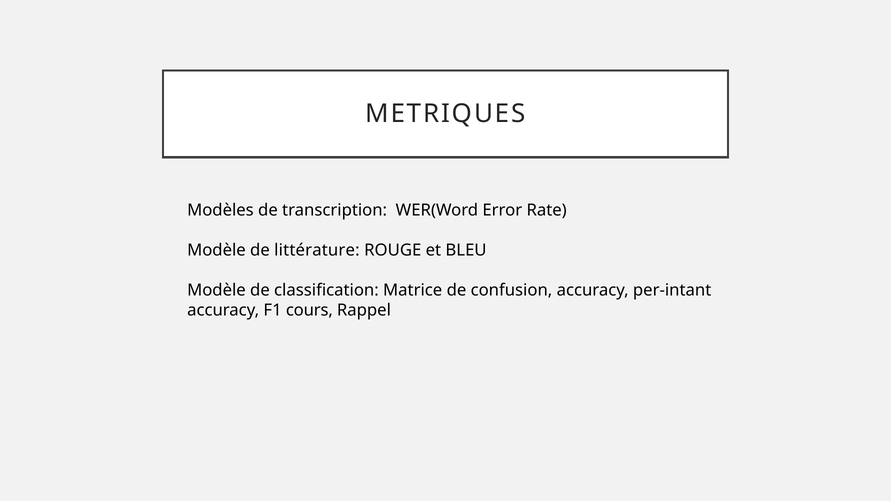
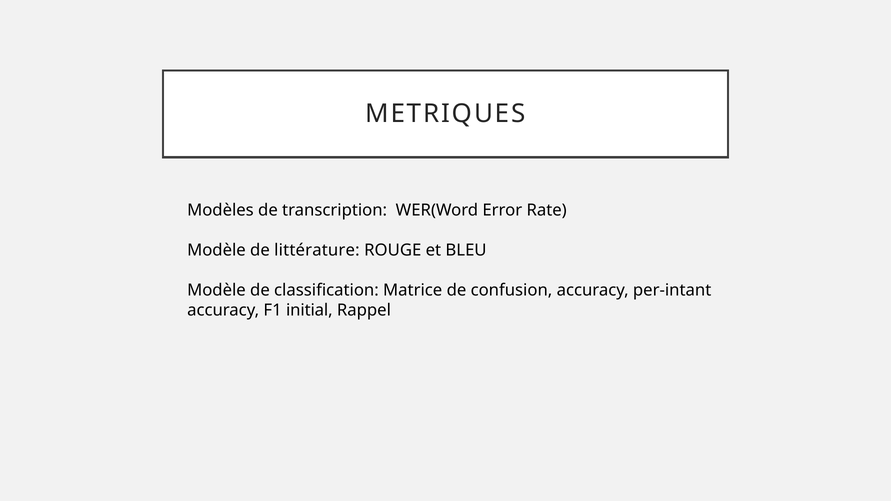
cours: cours -> initial (309, 310)
